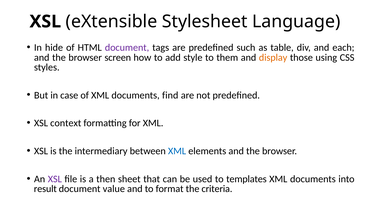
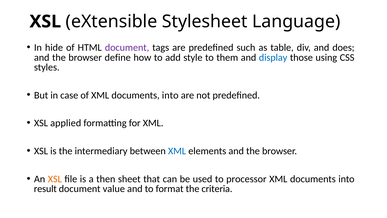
each: each -> does (343, 48)
screen: screen -> define (118, 57)
display colour: orange -> blue (273, 57)
of XML documents find: find -> into (170, 95)
context: context -> applied (66, 123)
XSL colour: purple -> orange (55, 179)
templates: templates -> processor (246, 179)
